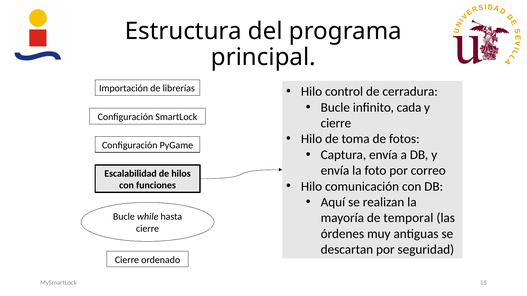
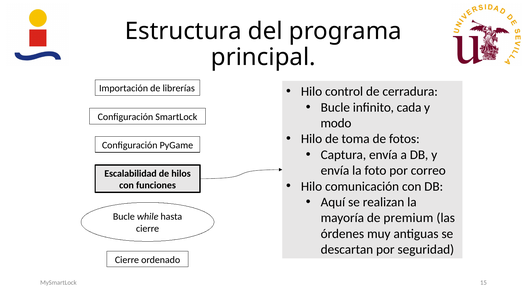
cierre: cierre -> modo (336, 123)
temporal: temporal -> premium (408, 218)
